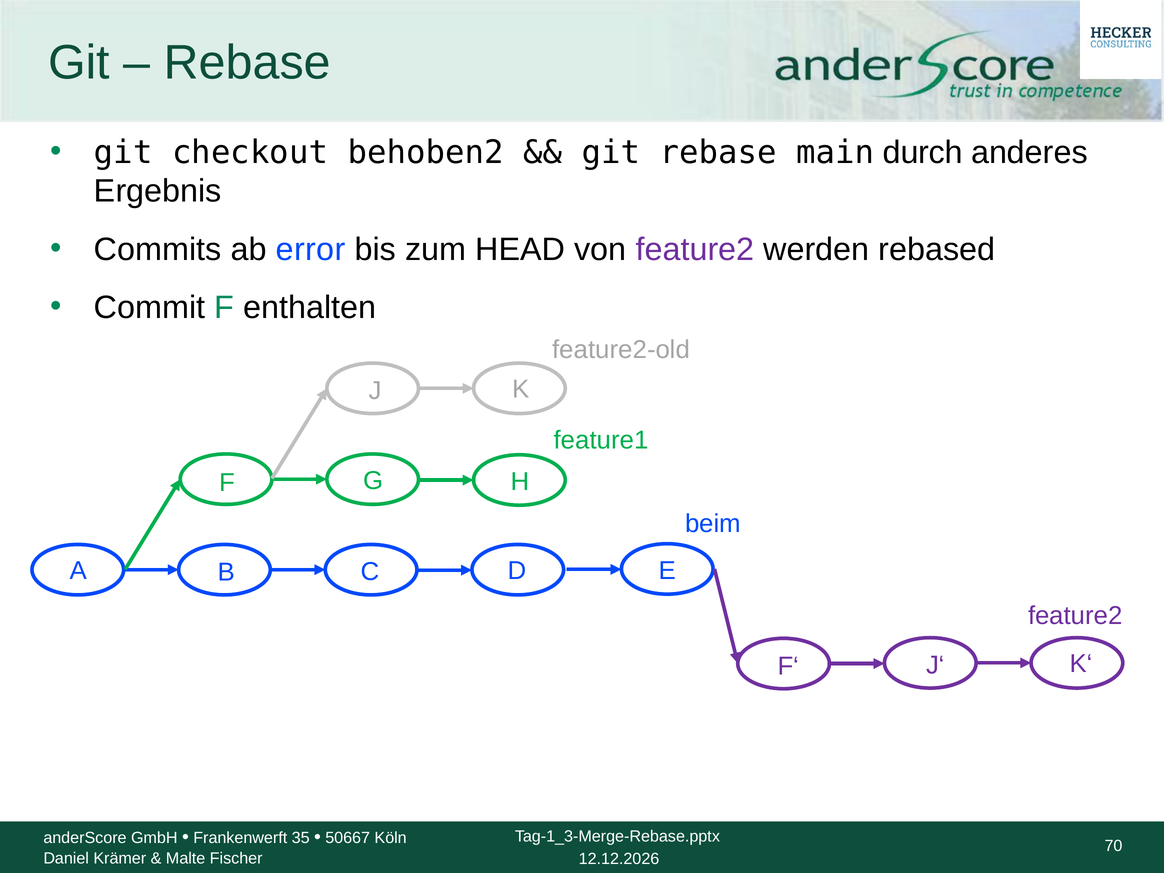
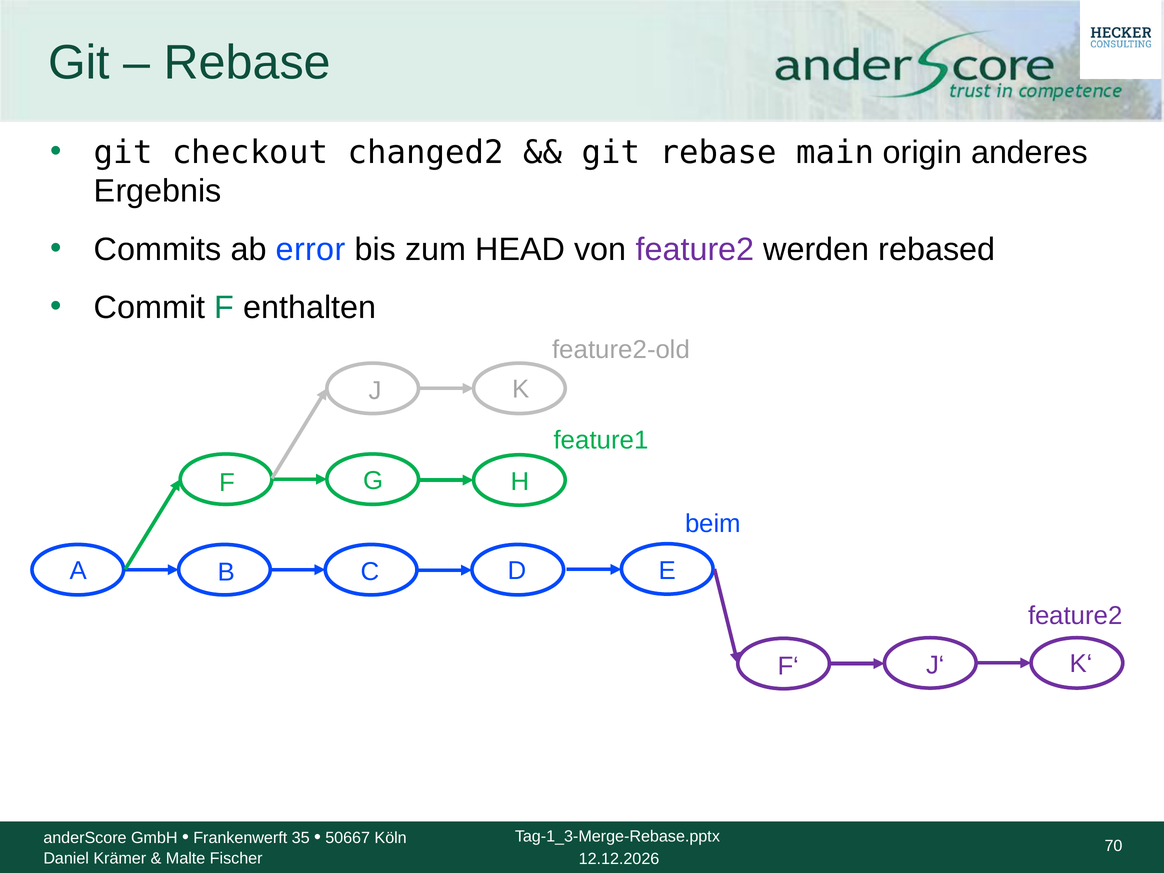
behoben2: behoben2 -> changed2 (426, 152)
durch: durch -> origin (923, 152)
